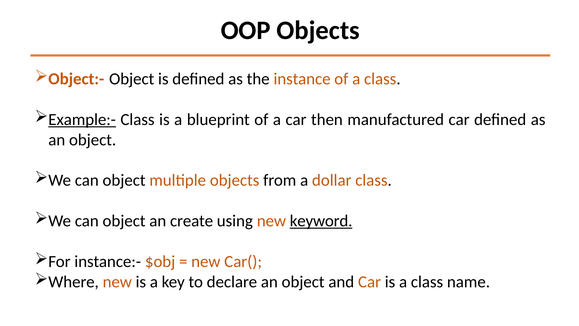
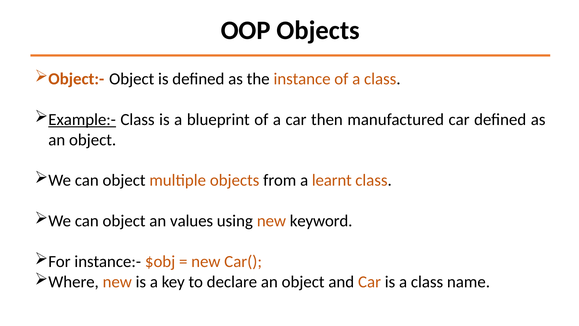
dollar: dollar -> learnt (332, 180)
create: create -> values (192, 221)
keyword underline: present -> none (321, 221)
